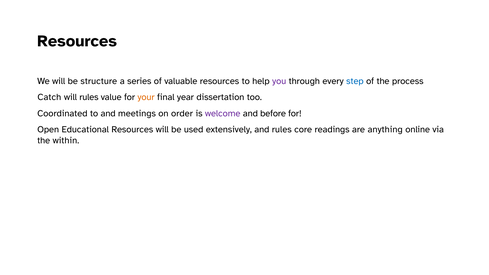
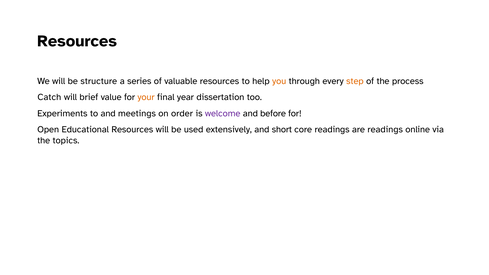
you colour: purple -> orange (279, 81)
step colour: blue -> orange (355, 81)
will rules: rules -> brief (89, 97)
Coordinated: Coordinated -> Experiments (62, 113)
and rules: rules -> short (282, 129)
are anything: anything -> readings (385, 129)
within: within -> topics (66, 140)
